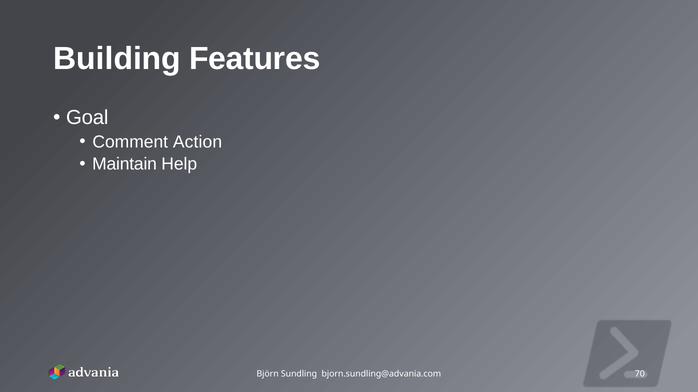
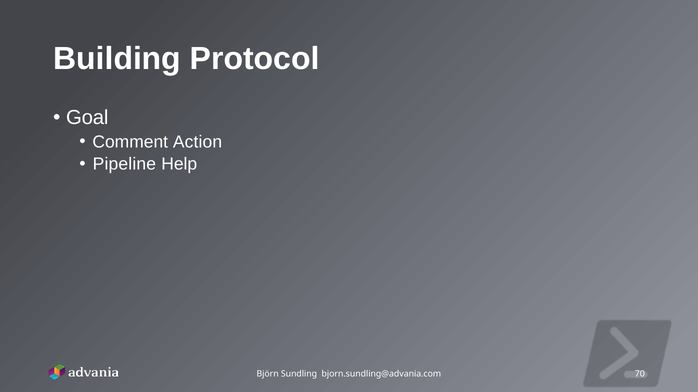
Features: Features -> Protocol (255, 59)
Maintain: Maintain -> Pipeline (124, 164)
